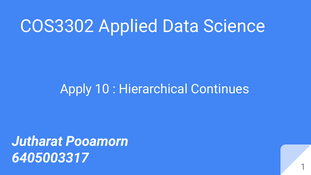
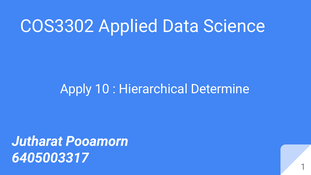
Continues: Continues -> Determine (220, 89)
